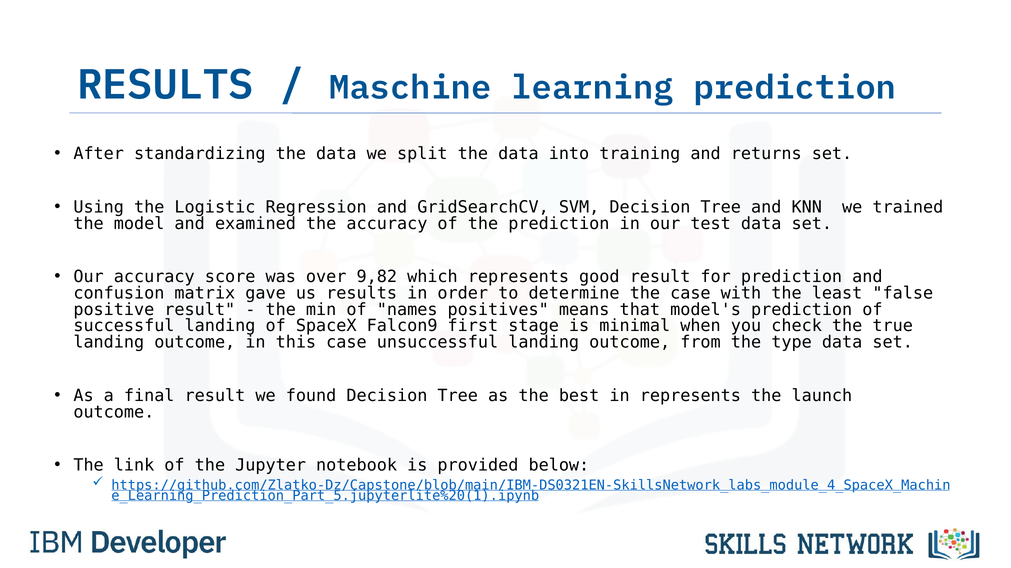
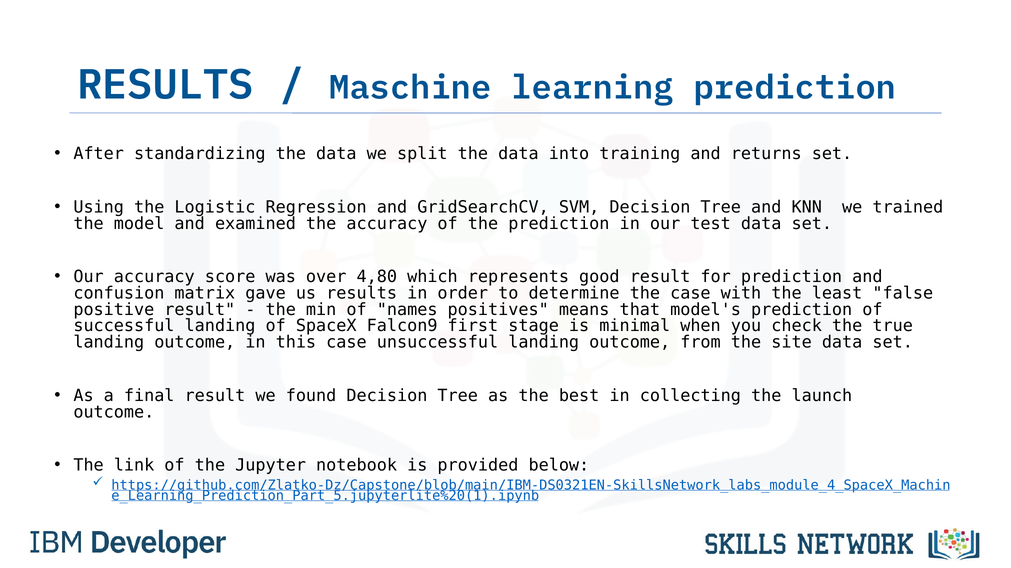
9,82: 9,82 -> 4,80 (377, 277)
type: type -> site (792, 343)
in represents: represents -> collecting (690, 396)
